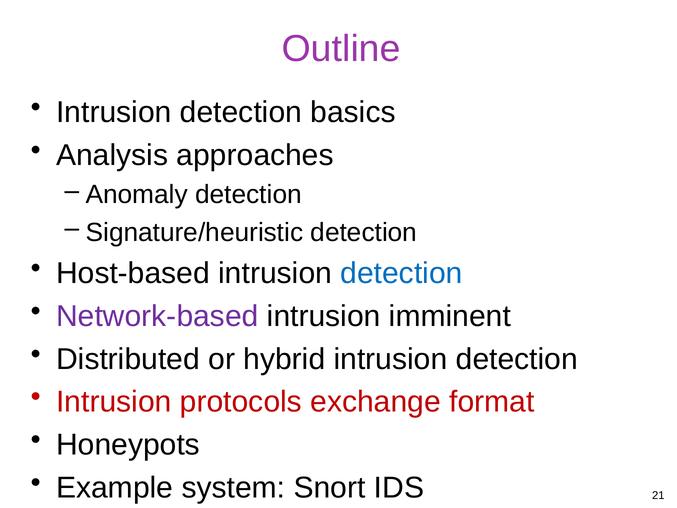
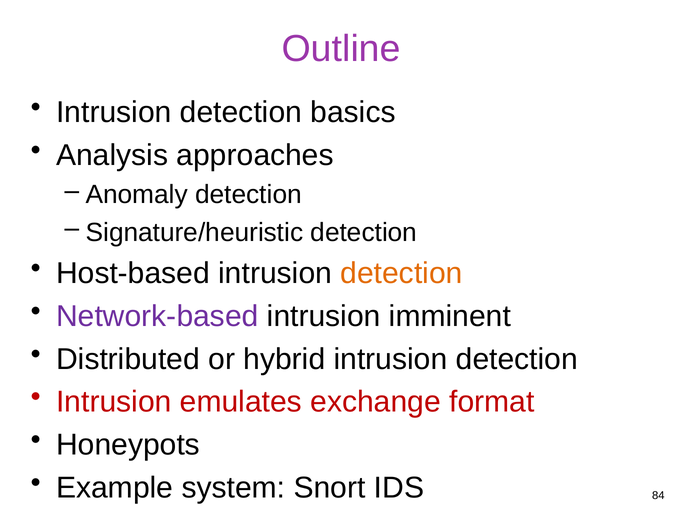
detection colour: blue -> orange (401, 273)
protocols: protocols -> emulates (241, 402)
21: 21 -> 84 (658, 495)
